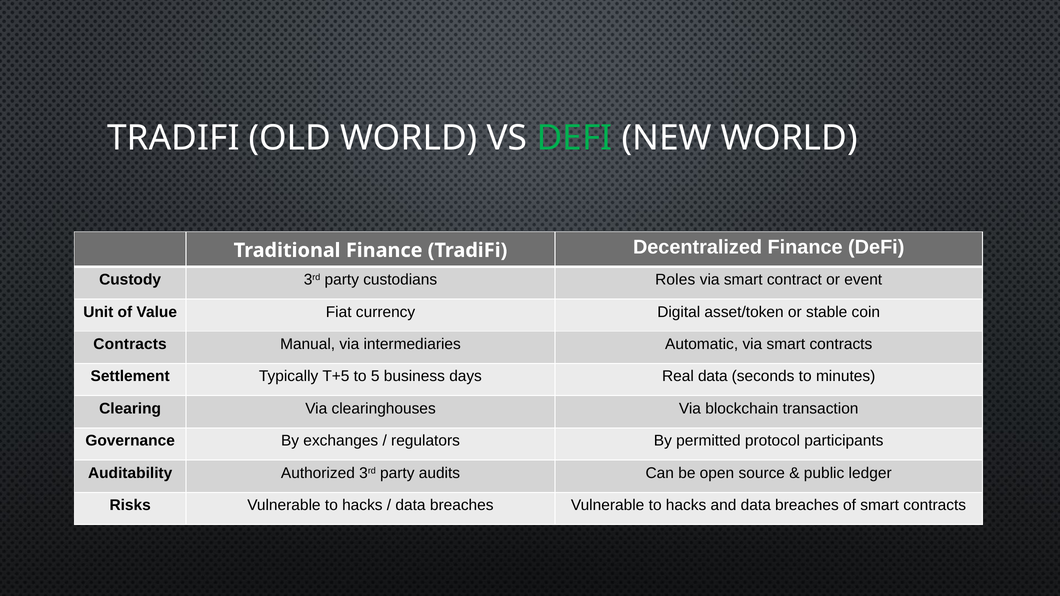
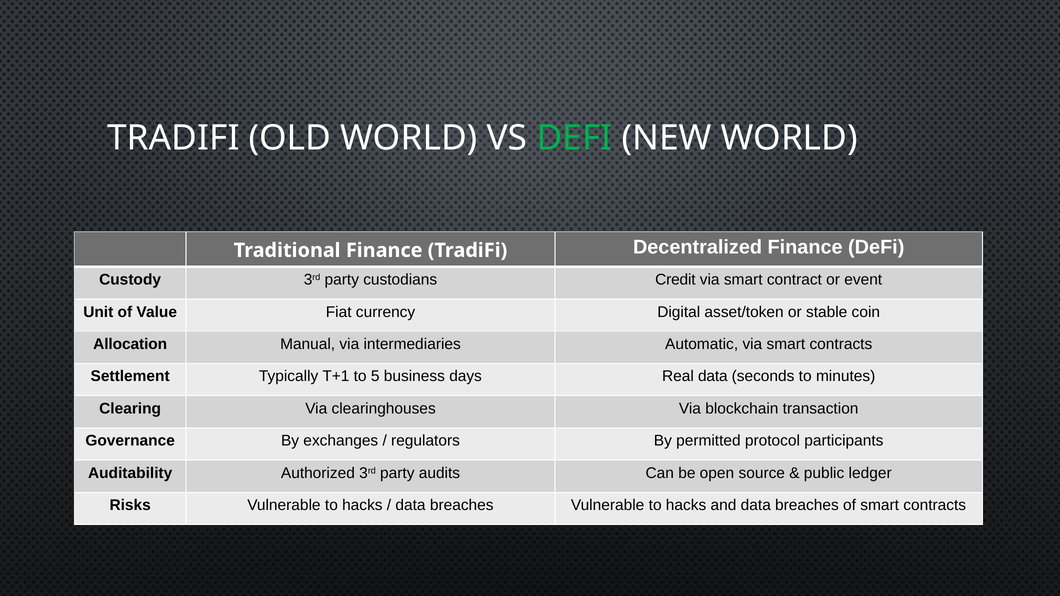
Roles: Roles -> Credit (675, 280)
Contracts: Contracts -> Allocation (130, 344)
T+5: T+5 -> T+1 (336, 377)
